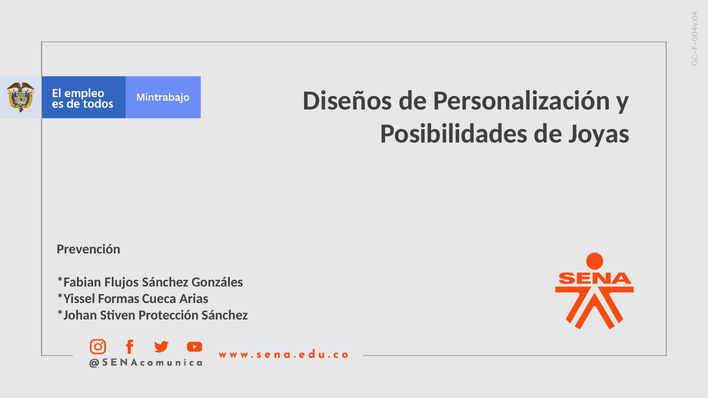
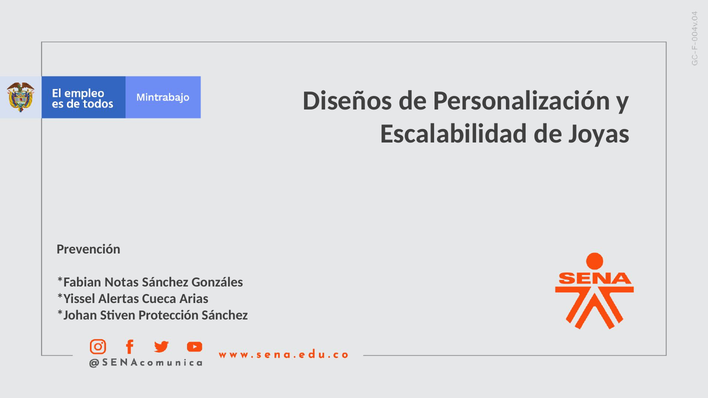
Posibilidades: Posibilidades -> Escalabilidad (454, 134)
Flujos: Flujos -> Notas (122, 283)
Formas: Formas -> Alertas (119, 299)
